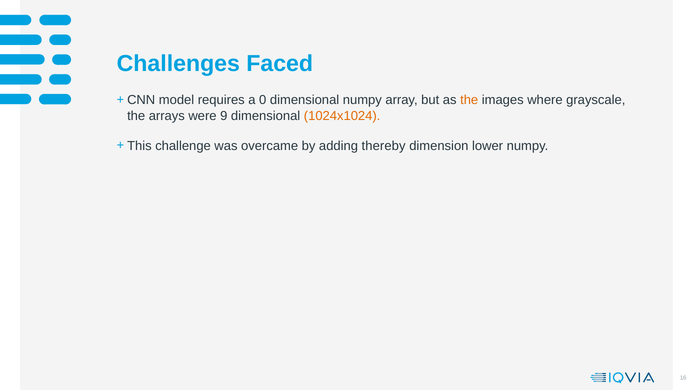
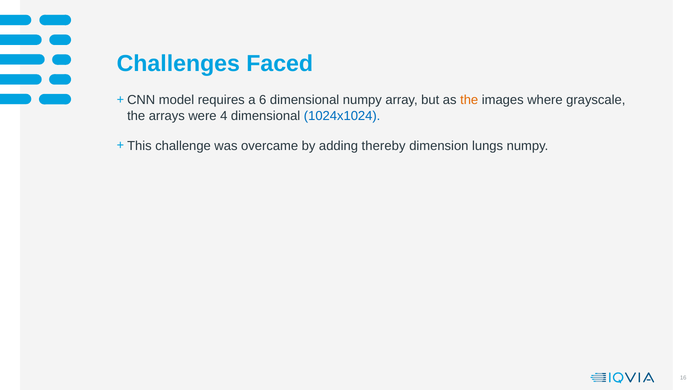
0: 0 -> 6 (263, 100)
9: 9 -> 4 (224, 116)
1024x1024 colour: orange -> blue (342, 116)
lower: lower -> lungs (488, 146)
